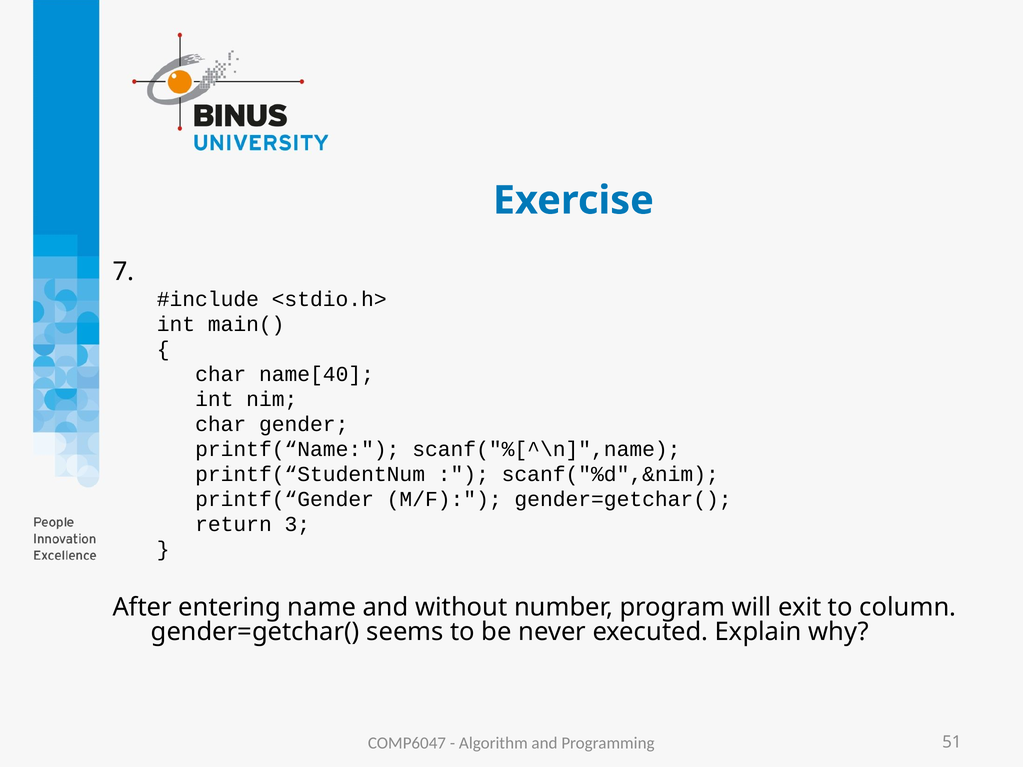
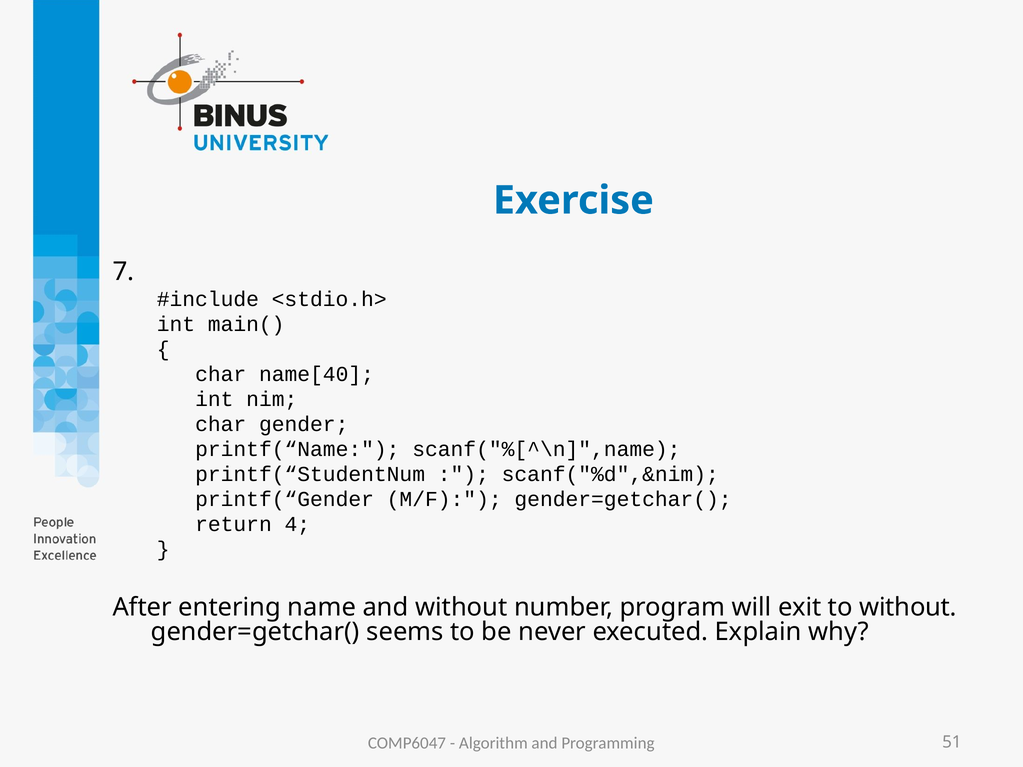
3: 3 -> 4 (297, 524)
to column: column -> without (908, 608)
